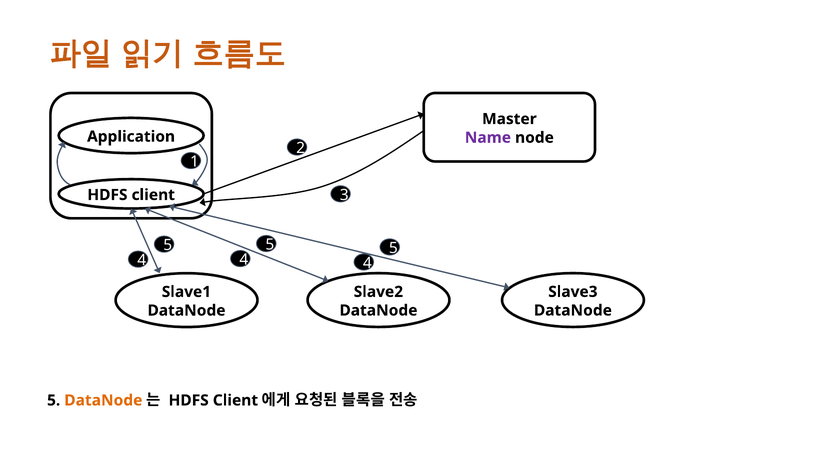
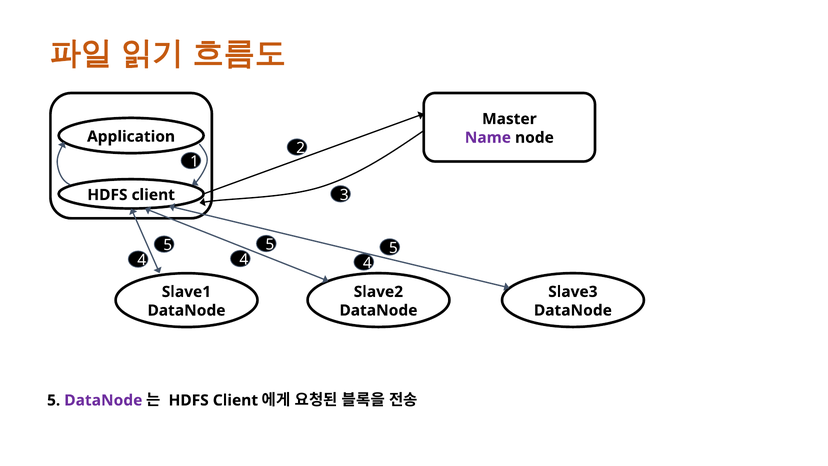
DataNode colour: orange -> purple (103, 400)
